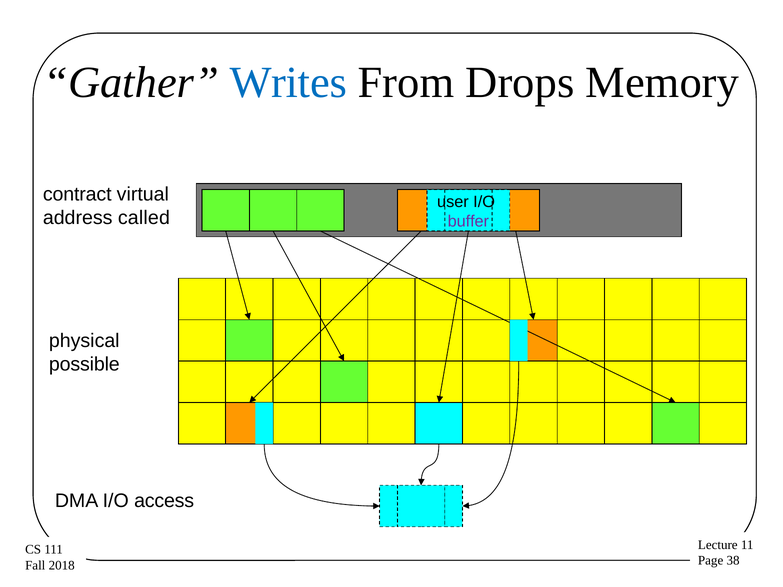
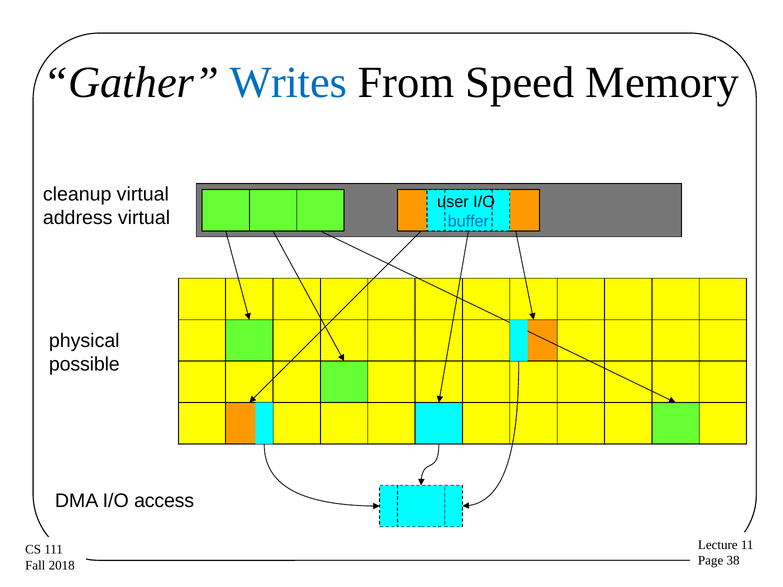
Drops: Drops -> Speed (520, 83)
contract: contract -> cleanup (77, 194)
address called: called -> virtual (144, 218)
buffer colour: purple -> blue (468, 221)
